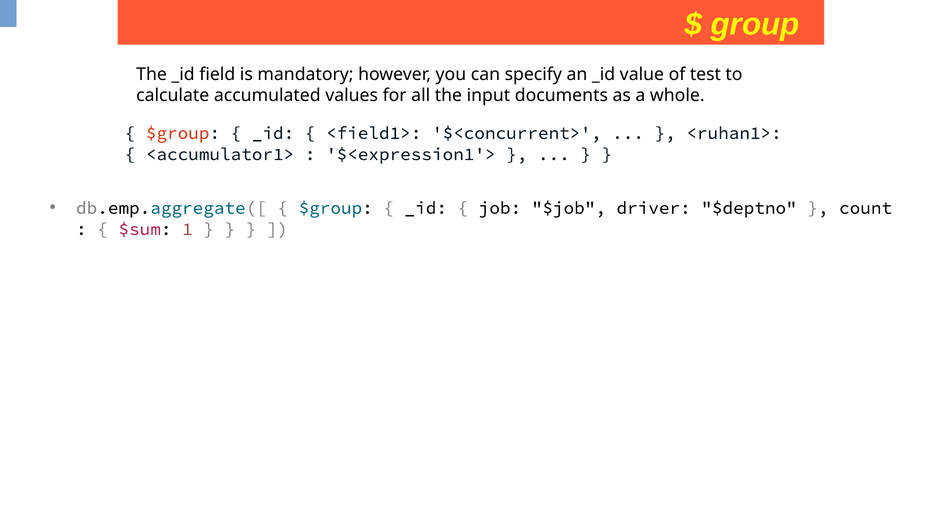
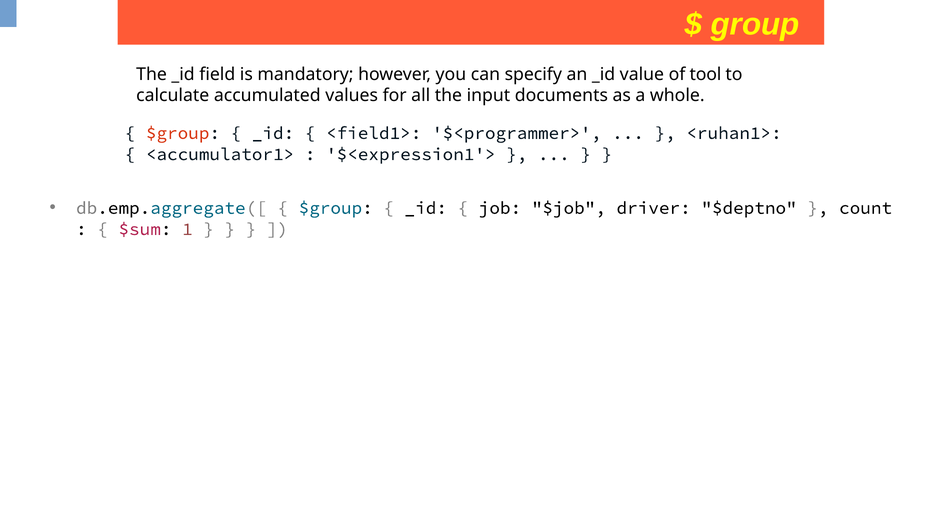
test: test -> tool (705, 74)
$<concurrent>: $<concurrent> -> $<programmer> (517, 133)
